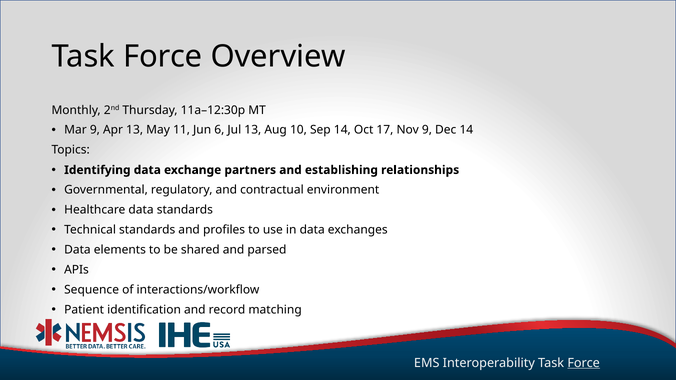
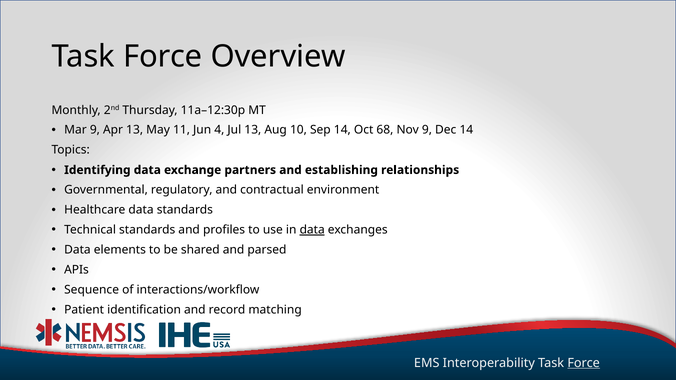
6: 6 -> 4 (219, 130)
17: 17 -> 68 (385, 130)
data underline: none -> present (312, 230)
